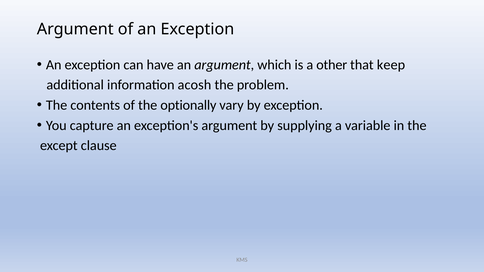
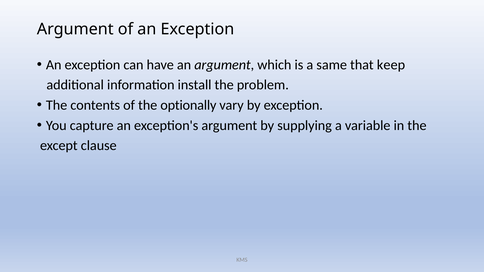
other: other -> same (332, 65)
acosh: acosh -> install (195, 85)
